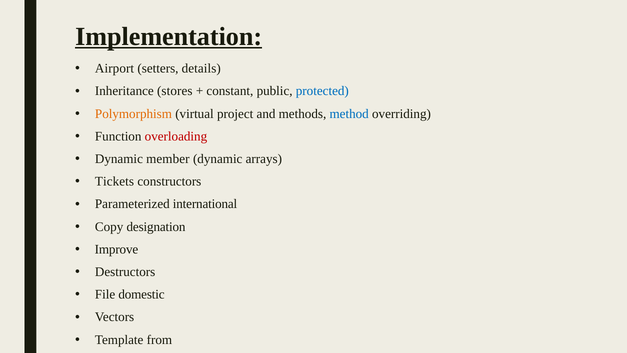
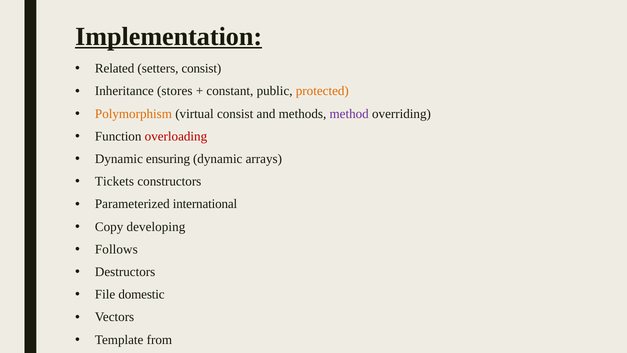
Airport: Airport -> Related (115, 68)
setters details: details -> consist (201, 68)
protected colour: blue -> orange (322, 91)
virtual project: project -> consist (235, 114)
method colour: blue -> purple (349, 114)
member: member -> ensuring (168, 159)
designation: designation -> developing (156, 227)
Improve: Improve -> Follows (116, 249)
